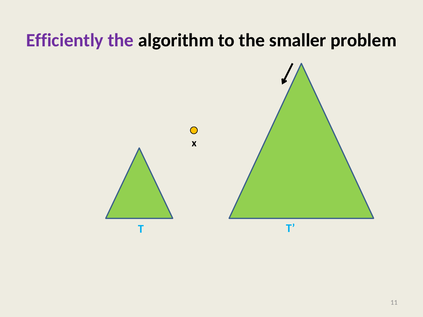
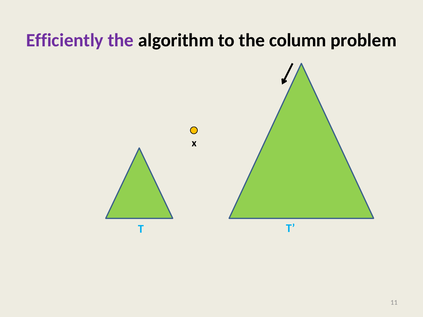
smaller: smaller -> column (298, 40)
